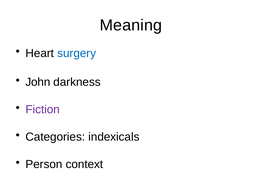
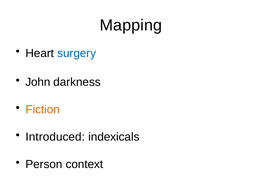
Meaning: Meaning -> Mapping (131, 25)
Fiction colour: purple -> orange (43, 110)
Categories: Categories -> Introduced (55, 137)
